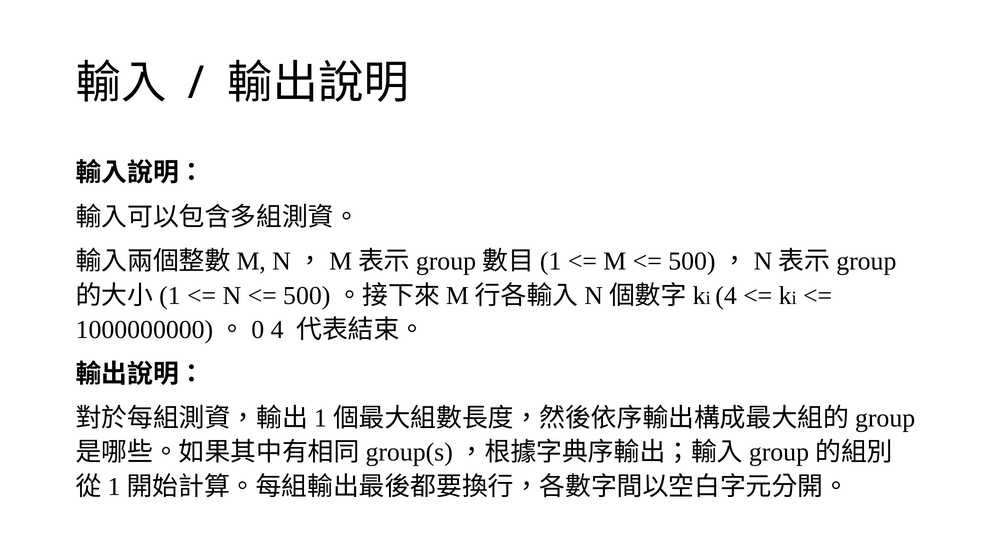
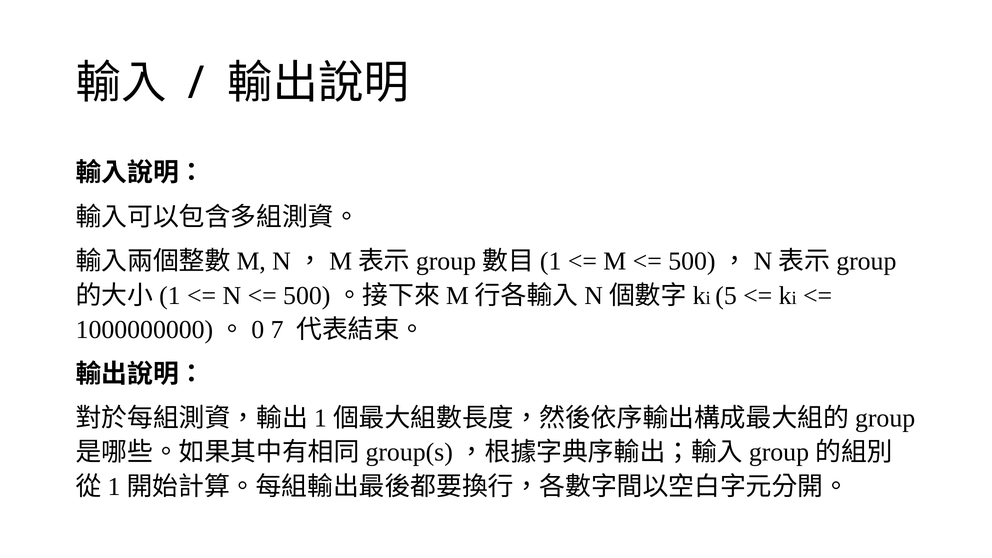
4: 4 -> 5 (726, 296)
1000000000)。0 4: 4 -> 7 (277, 330)
